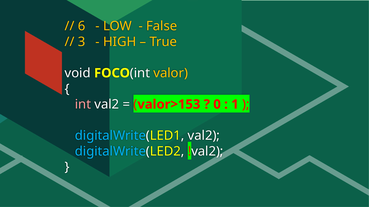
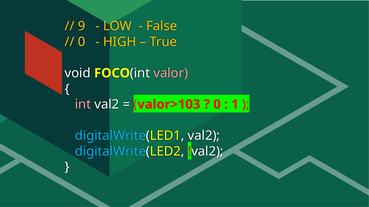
6: 6 -> 9 (82, 26)
3: 3 -> 0 (82, 42)
valor colour: yellow -> pink (171, 73)
valor>153: valor>153 -> valor>103 (169, 105)
